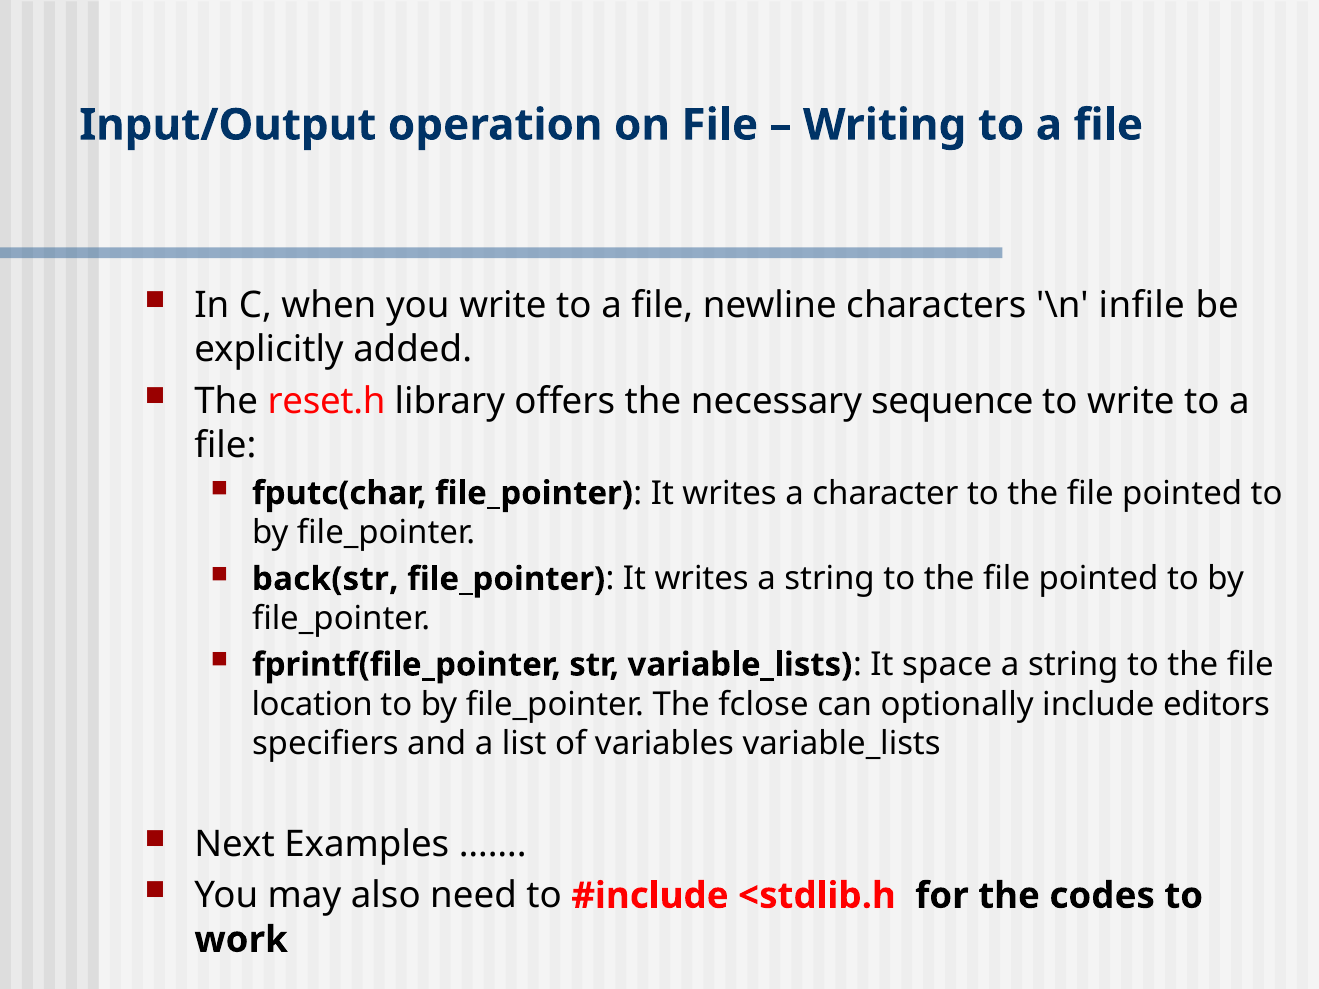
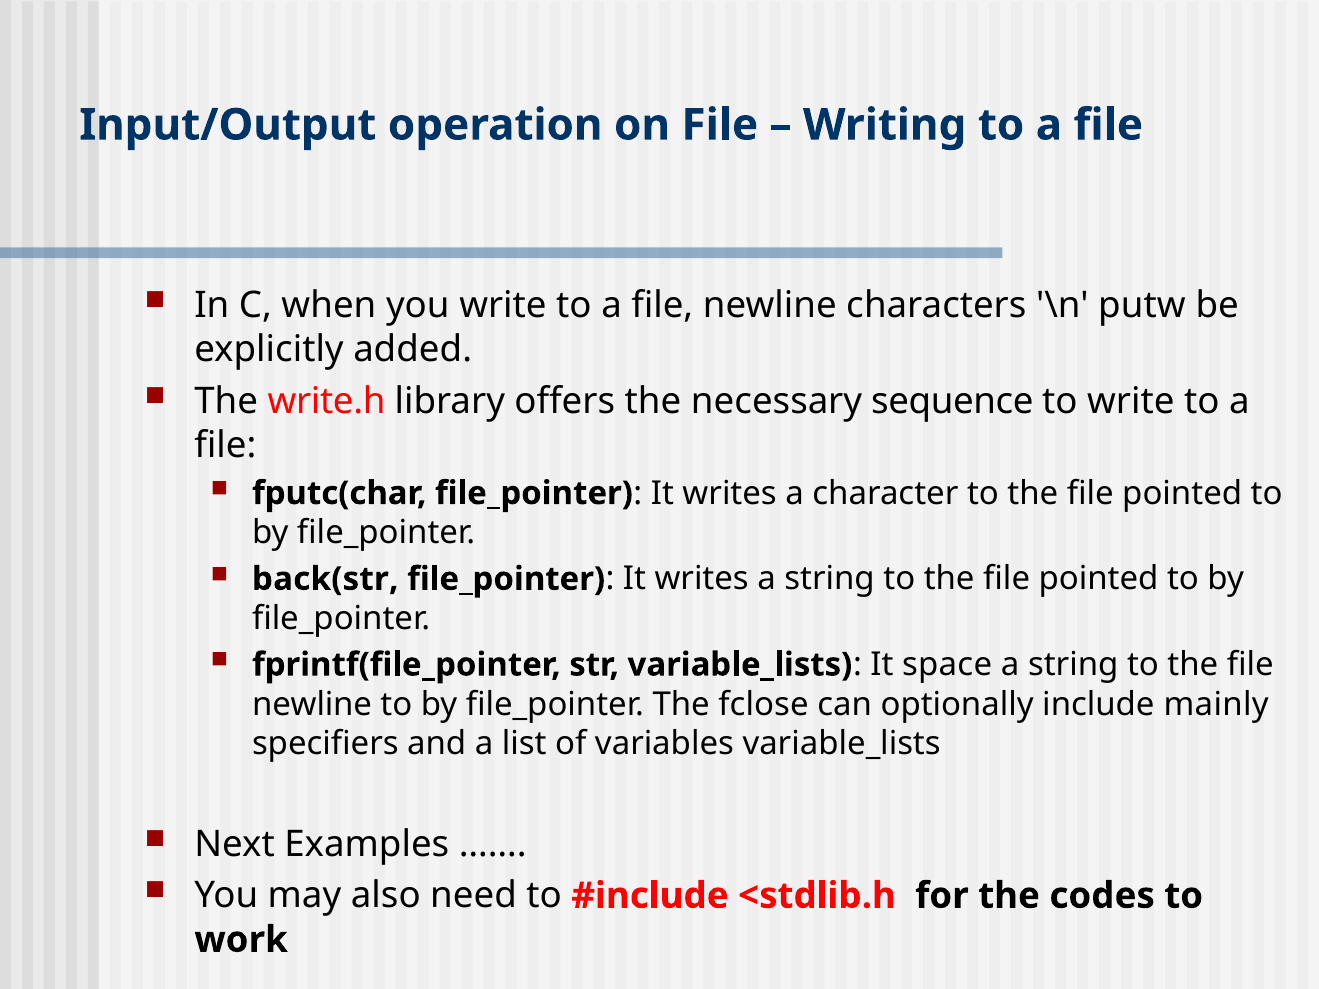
infile: infile -> putw (1142, 306)
reset.h: reset.h -> write.h (327, 401)
location: location -> newline (312, 704)
editors: editors -> mainly (1216, 704)
